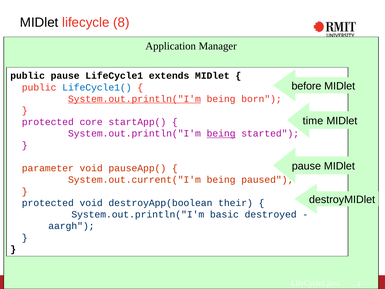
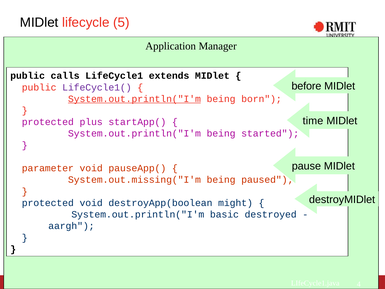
8: 8 -> 5 (121, 22)
public pause: pause -> calls (65, 76)
LifeCycle1( colour: blue -> purple (97, 87)
core: core -> plus (91, 122)
being underline: present -> none (221, 133)
System.out.current("I'm: System.out.current("I'm -> System.out.missing("I'm (134, 180)
their: their -> might (236, 203)
